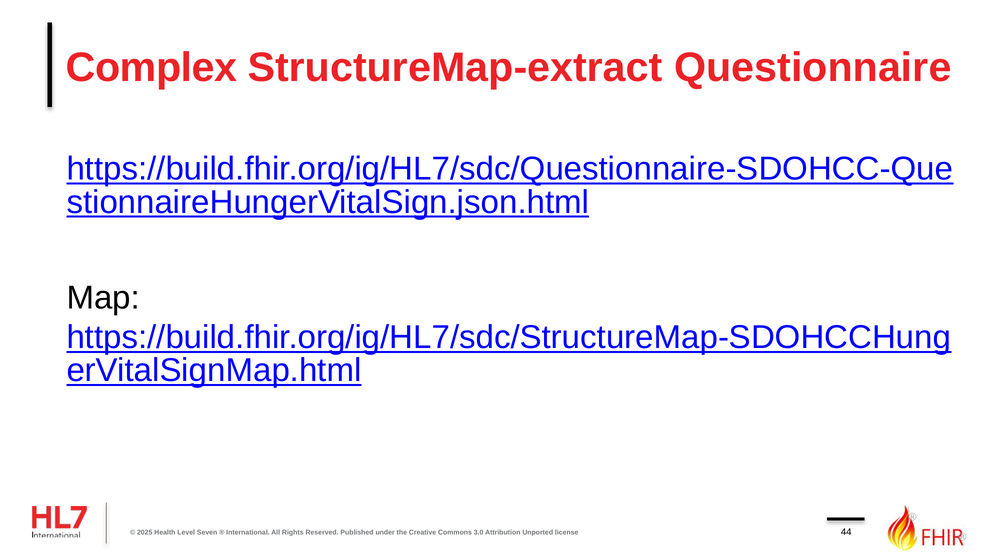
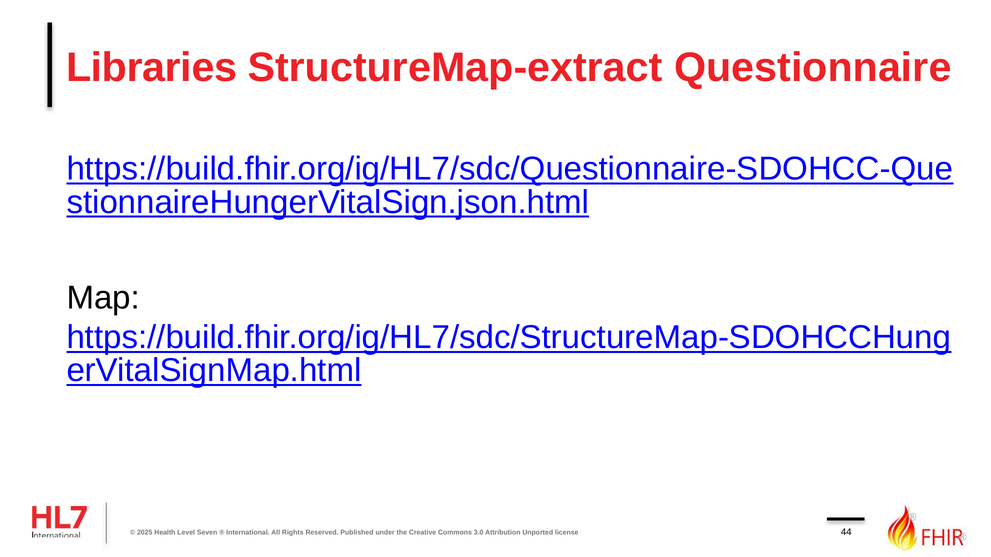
Complex: Complex -> Libraries (152, 68)
